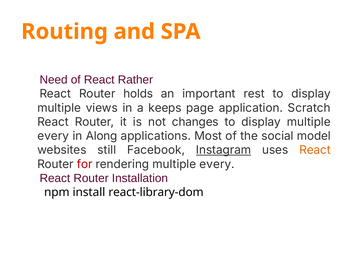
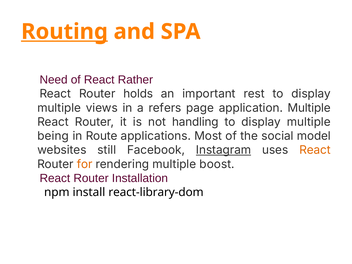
Routing underline: none -> present (65, 32)
keeps: keeps -> refers (165, 108)
application Scratch: Scratch -> Multiple (309, 108)
changes: changes -> handling (195, 122)
every: every -> being (53, 136)
Along: Along -> Route (102, 136)
for colour: red -> orange (85, 164)
rendering multiple every: every -> boost (217, 164)
